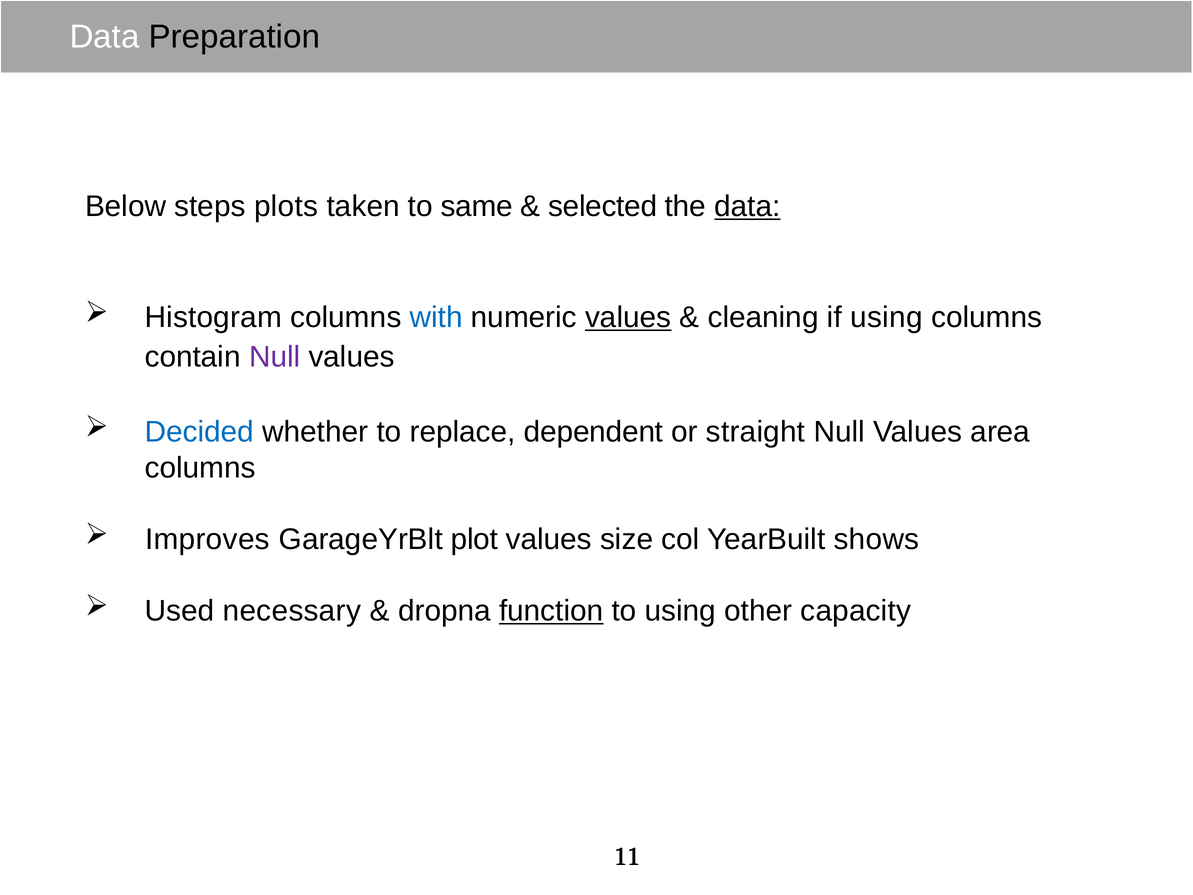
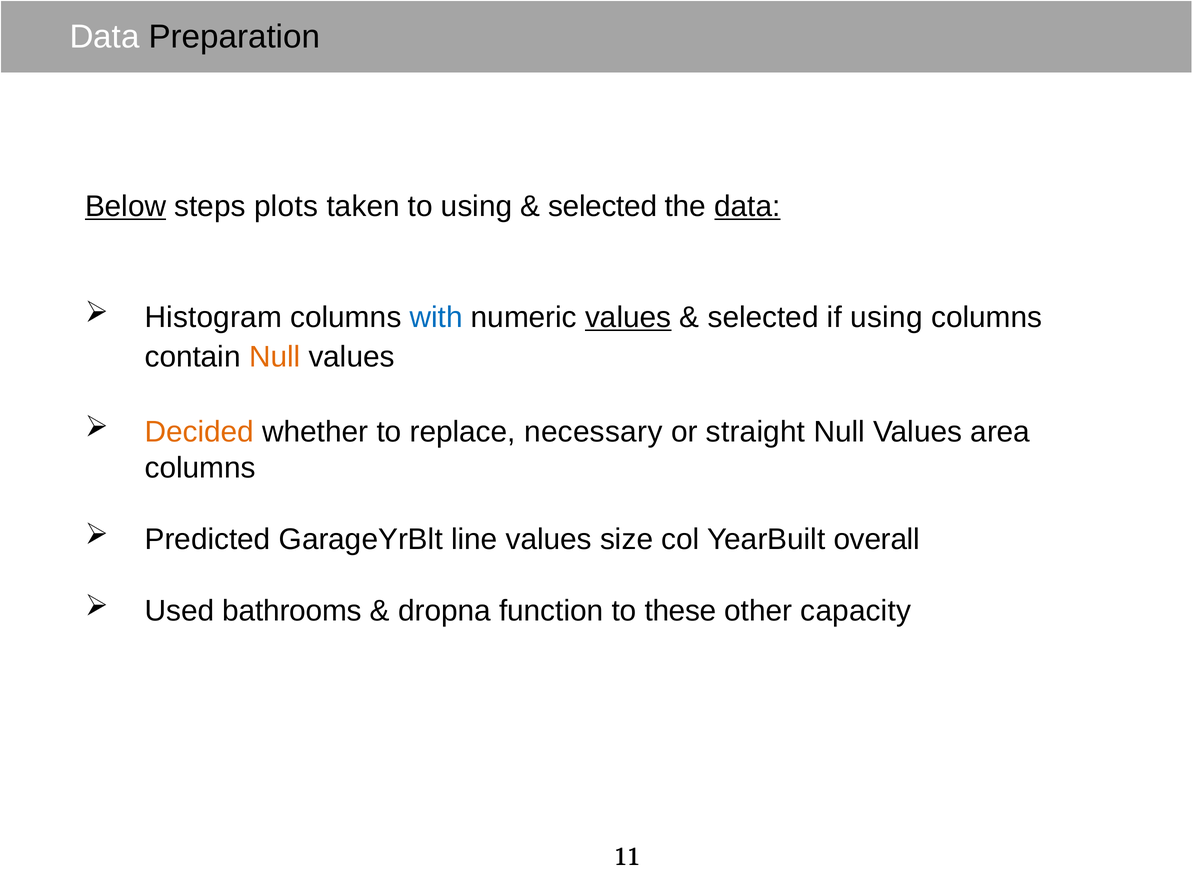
Below underline: none -> present (126, 206)
to same: same -> using (477, 206)
cleaning: cleaning -> selected (763, 317)
Null colour: purple -> orange (275, 357)
Decided colour: blue -> orange (199, 432)
dependent: dependent -> necessary (593, 432)
Improves: Improves -> Predicted (208, 539)
plot: plot -> line (474, 539)
shows: shows -> overall (877, 539)
necessary: necessary -> bathrooms (292, 611)
function underline: present -> none (551, 611)
to using: using -> these (681, 611)
